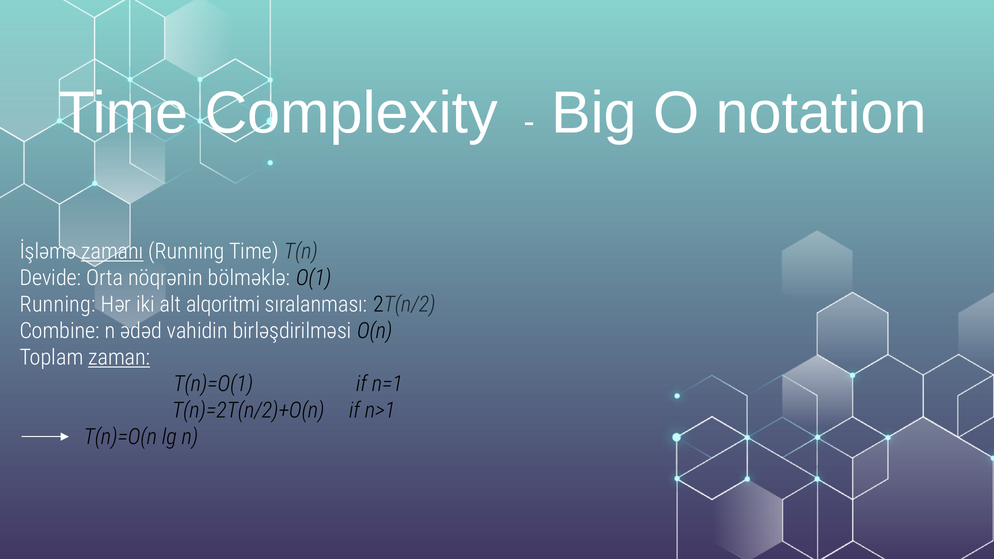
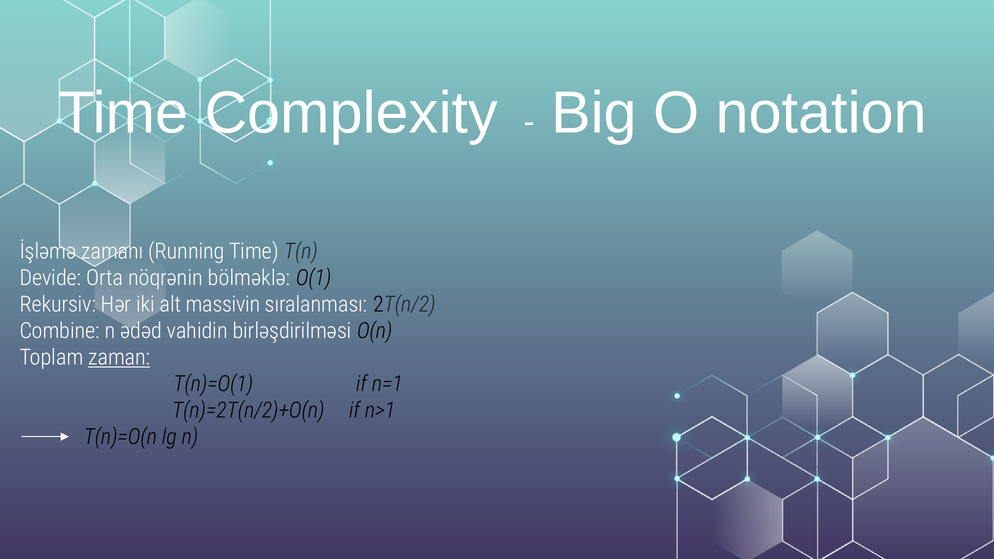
zamanı underline: present -> none (112, 252)
Running: Running -> Rekursiv (58, 305)
alqoritmi: alqoritmi -> massivin (223, 305)
